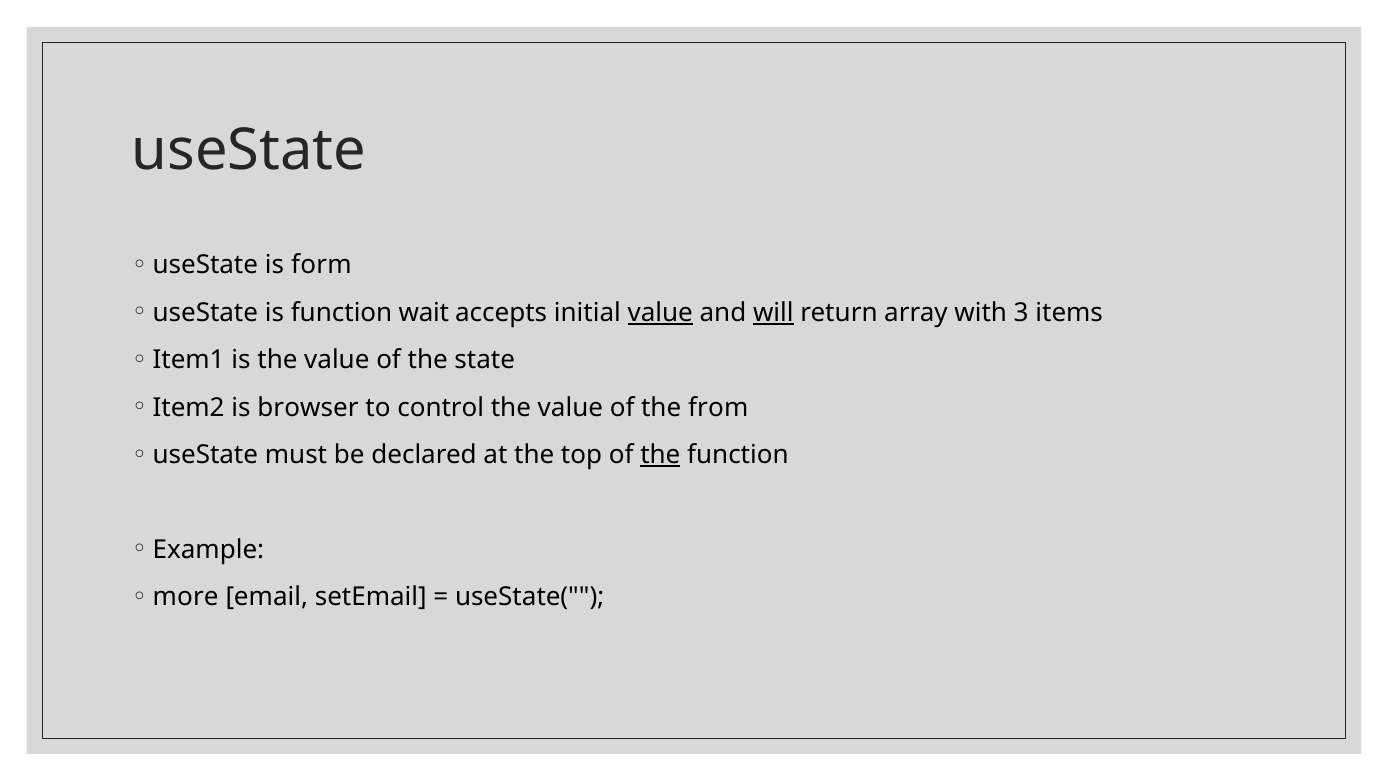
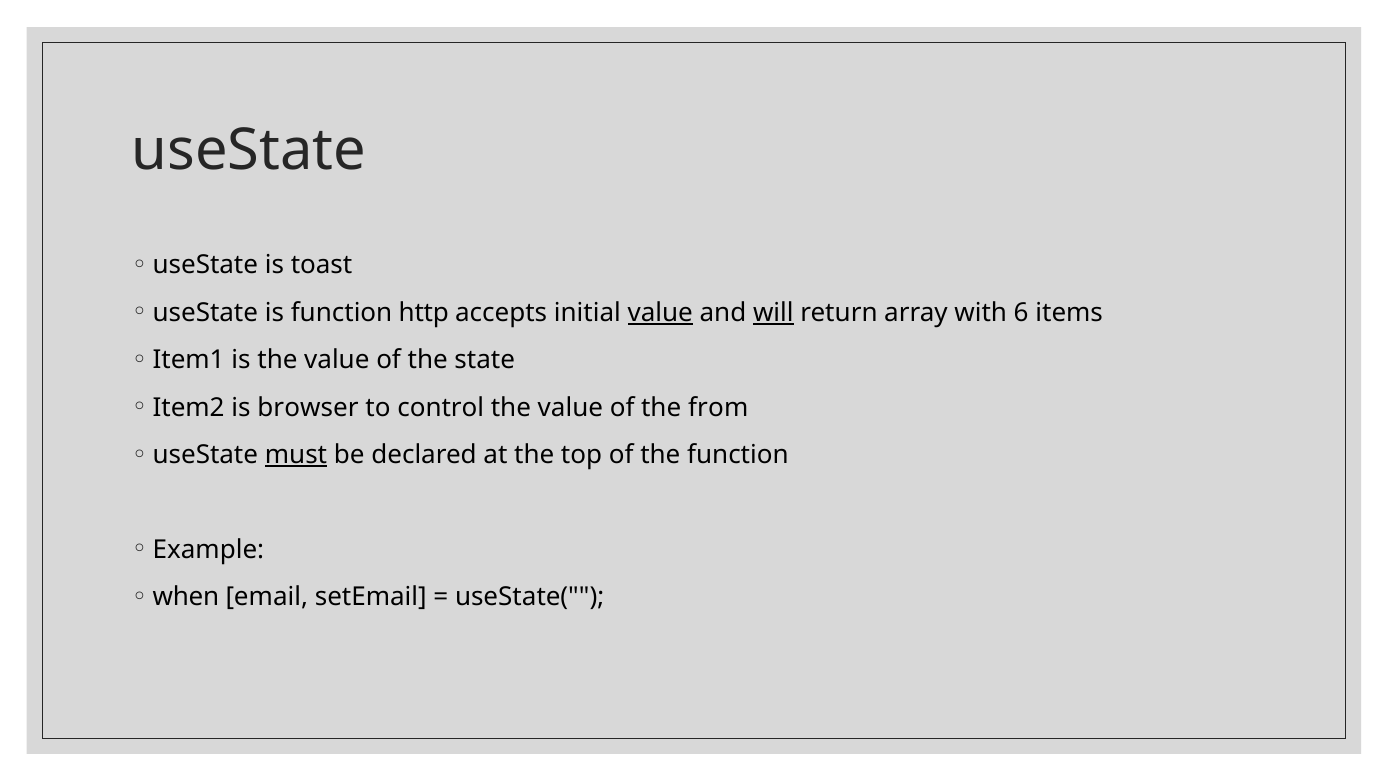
form: form -> toast (322, 265)
wait: wait -> http (424, 313)
3: 3 -> 6 (1021, 313)
must underline: none -> present (296, 455)
the underline: present -> none (660, 455)
more: more -> when (186, 597)
